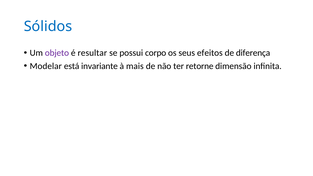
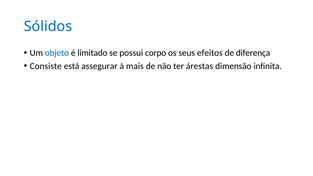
objeto colour: purple -> blue (57, 53)
resultar: resultar -> limitado (92, 53)
Modelar: Modelar -> Consiste (46, 66)
invariante: invariante -> assegurar (99, 66)
retorne: retorne -> árestas (200, 66)
